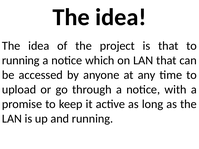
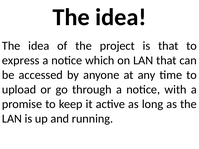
running: running -> express (21, 60)
